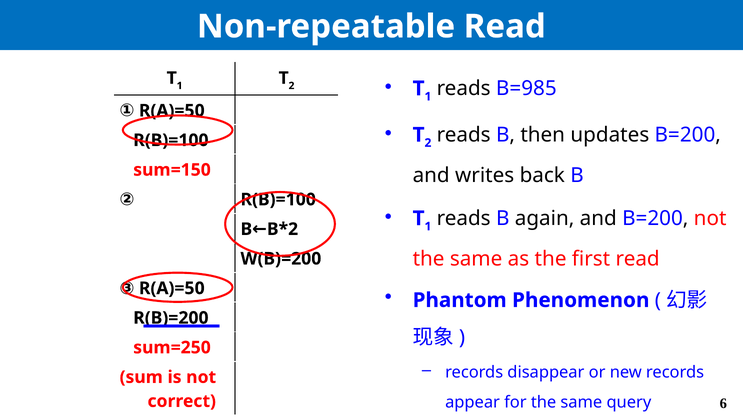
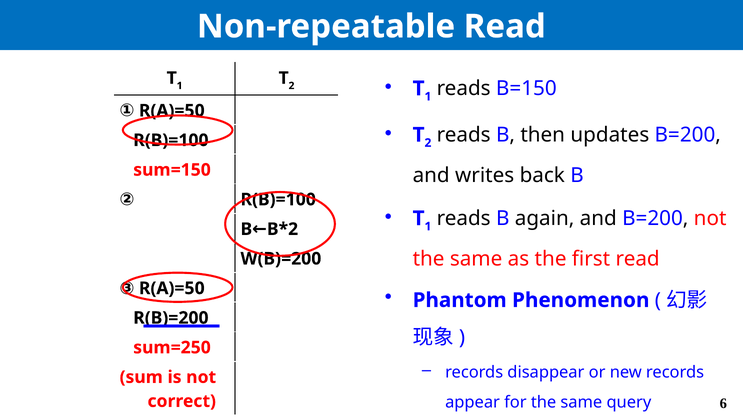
B=985: B=985 -> B=150 (526, 88)
